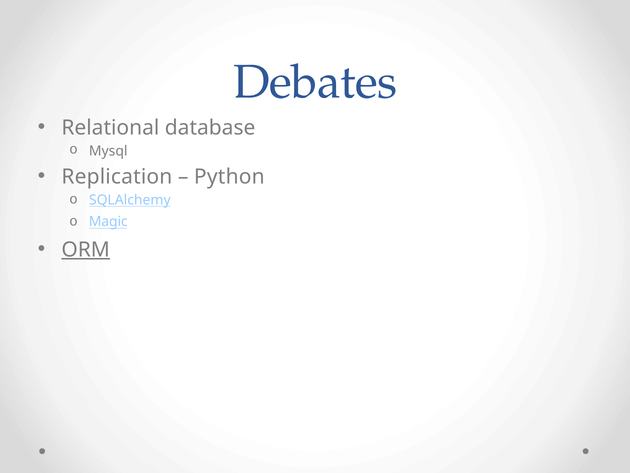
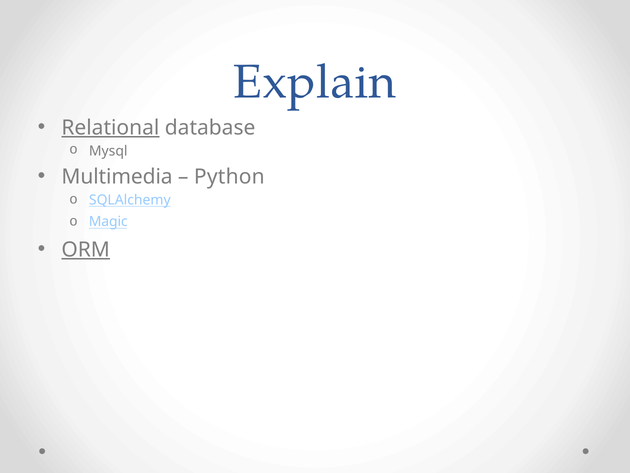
Debates: Debates -> Explain (315, 82)
Relational underline: none -> present (110, 127)
Replication: Replication -> Multimedia (117, 176)
